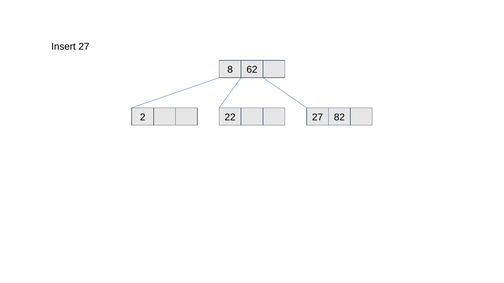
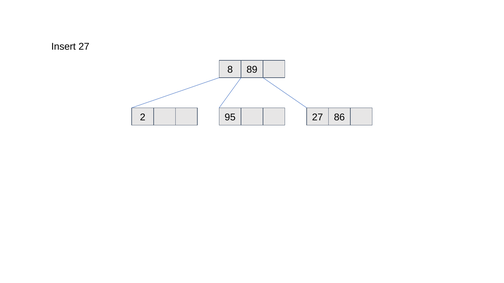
62: 62 -> 89 (252, 70)
22: 22 -> 95 (230, 117)
82: 82 -> 86 (339, 117)
